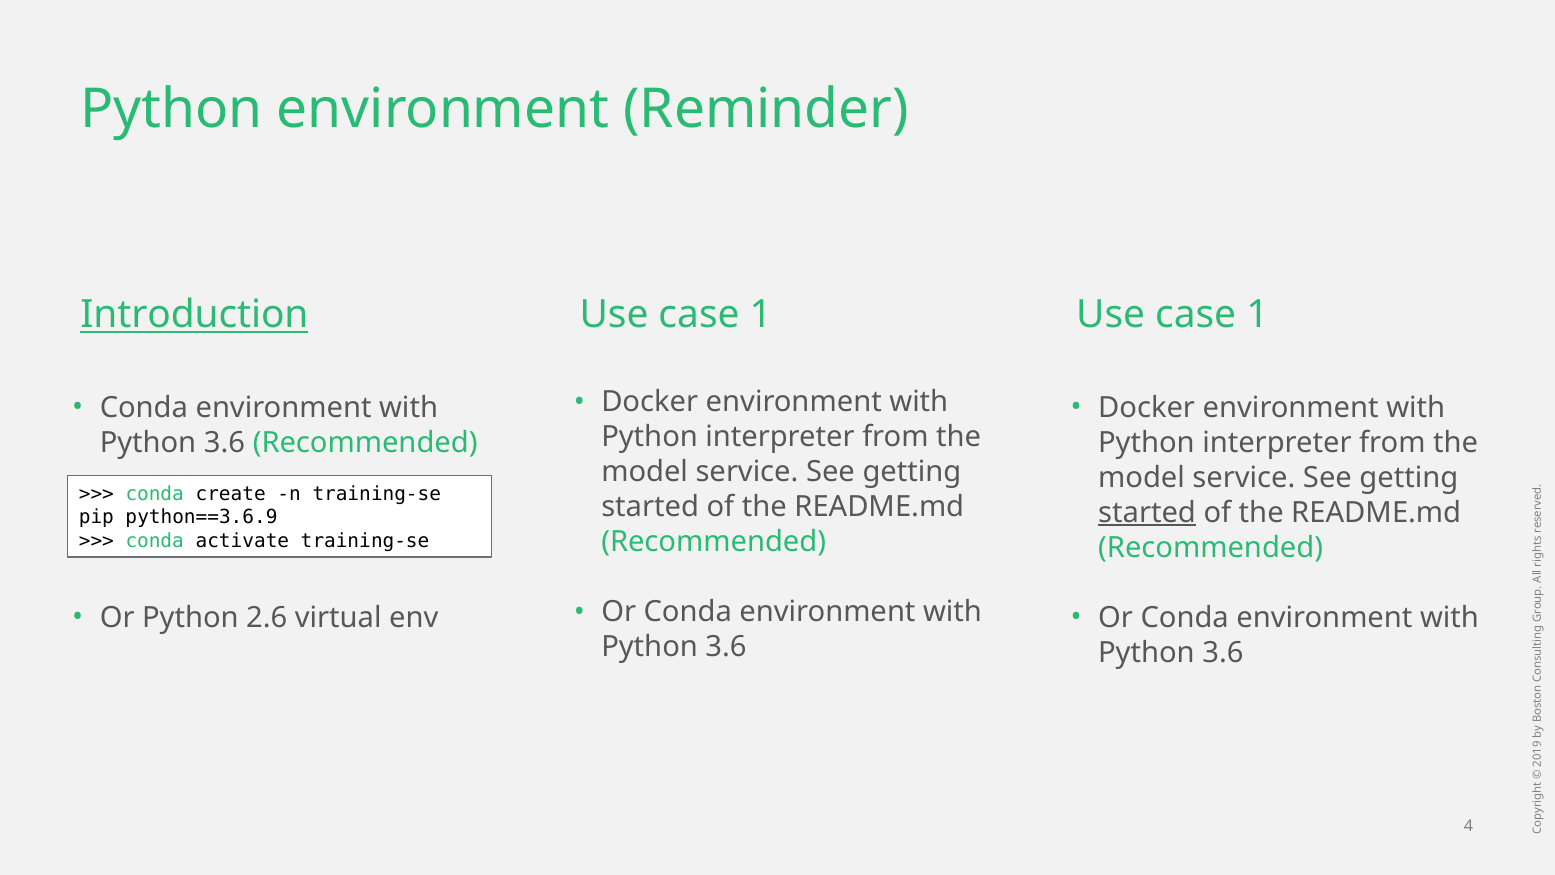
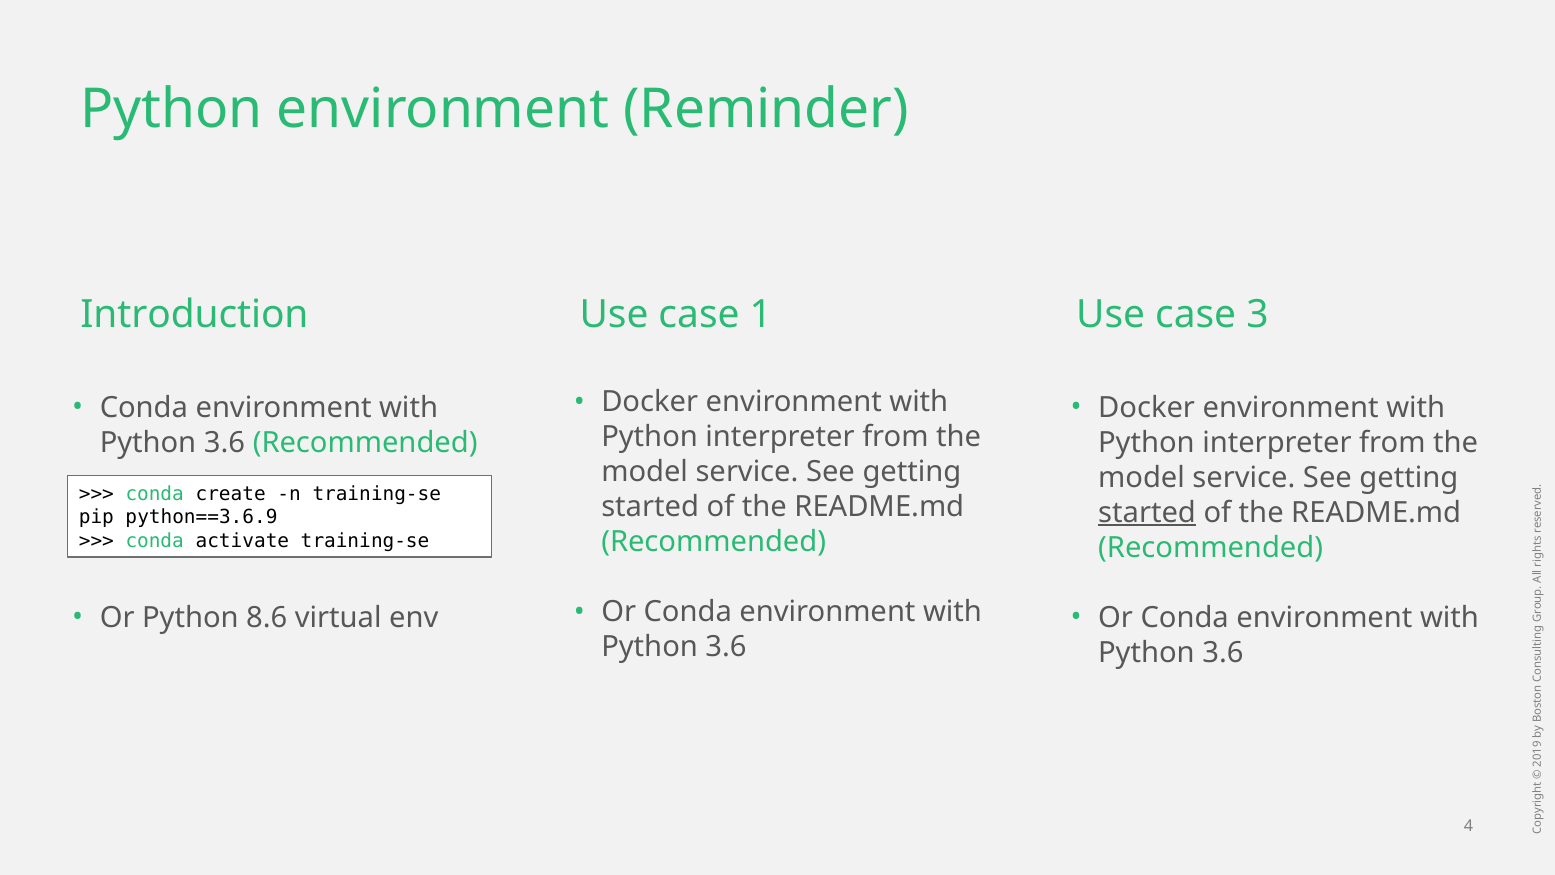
Introduction underline: present -> none (194, 315)
1 Use case 1: 1 -> 3 (1257, 315)
2.6: 2.6 -> 8.6 (267, 617)
